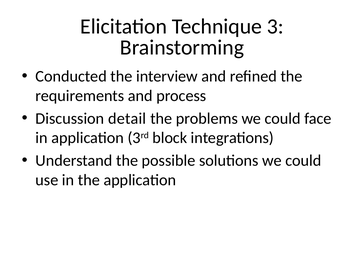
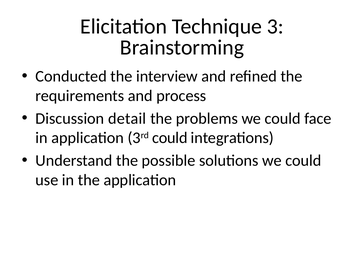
3rd block: block -> could (170, 138)
